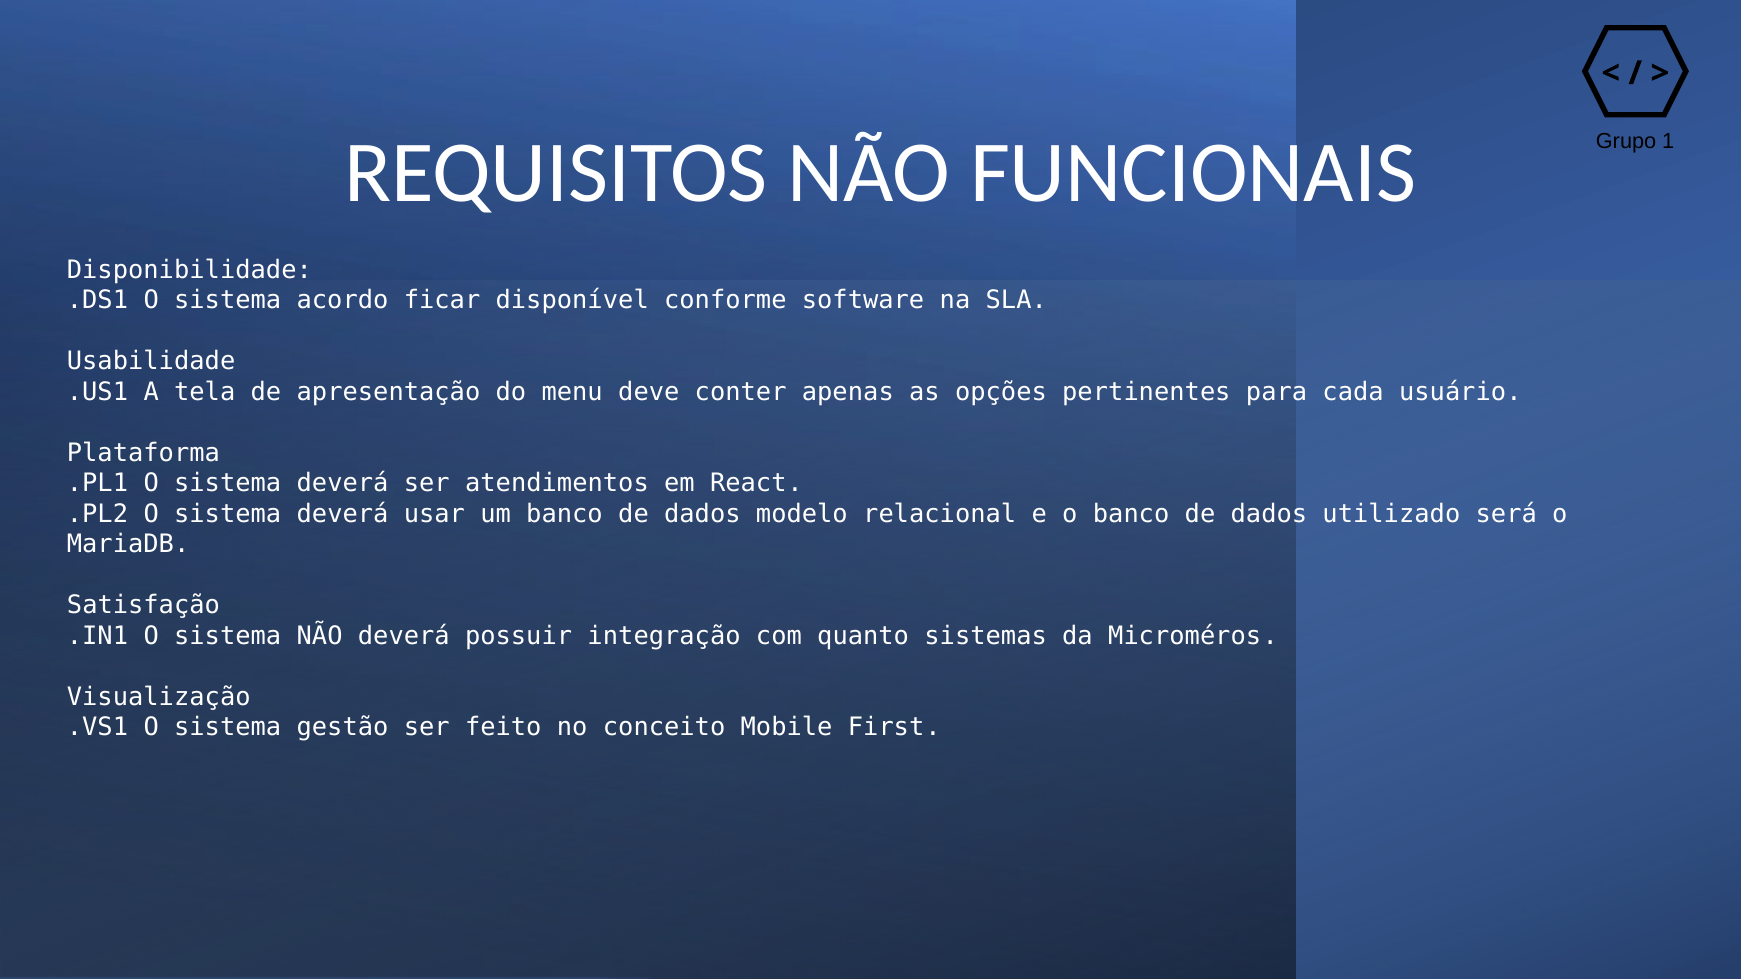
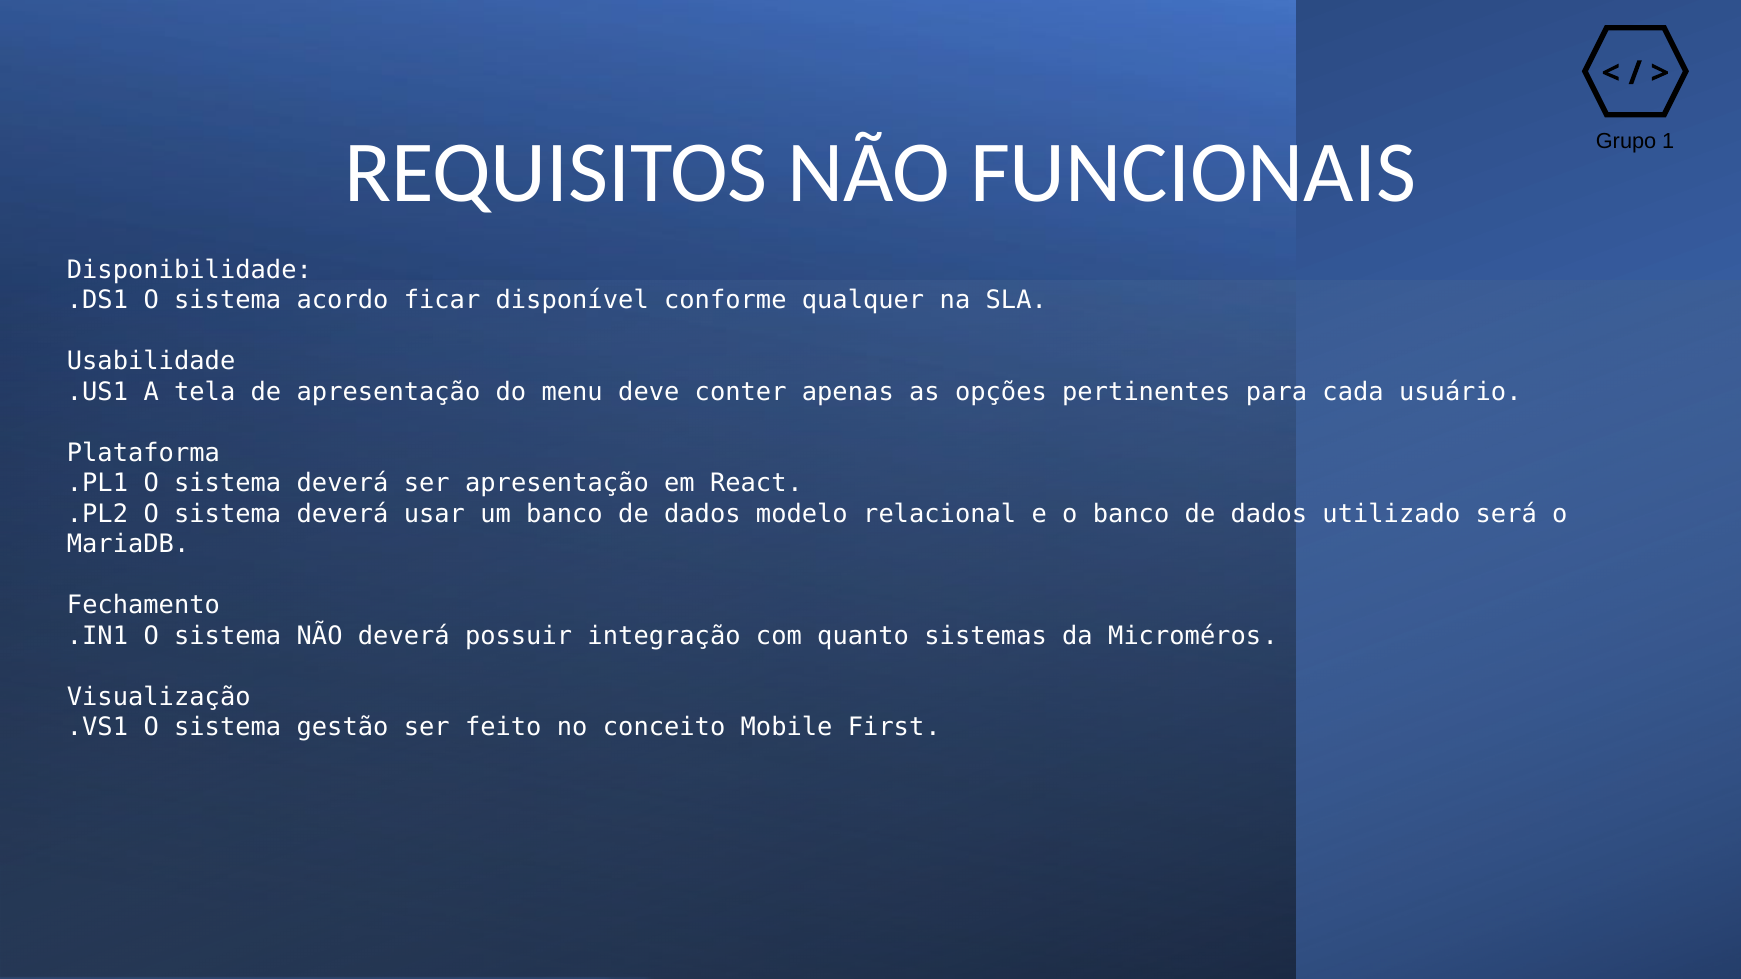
software: software -> qualquer (863, 301)
ser atendimentos: atendimentos -> apresentação (557, 484)
Satisfação: Satisfação -> Fechamento (143, 605)
